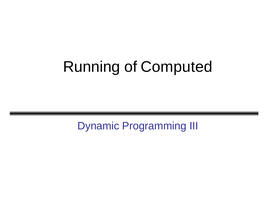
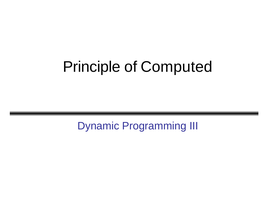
Running: Running -> Principle (92, 67)
